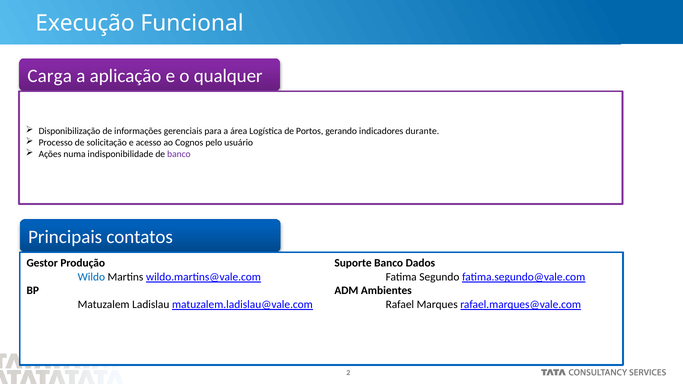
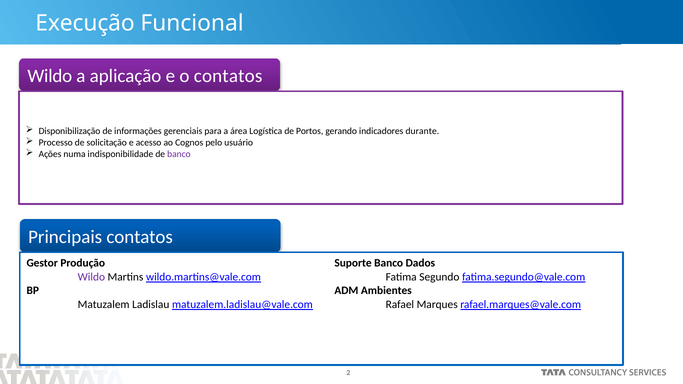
Carga: Carga -> Wildo (50, 76)
o qualquer: qualquer -> contatos (228, 76)
Wildo colour: blue -> purple (91, 277)
